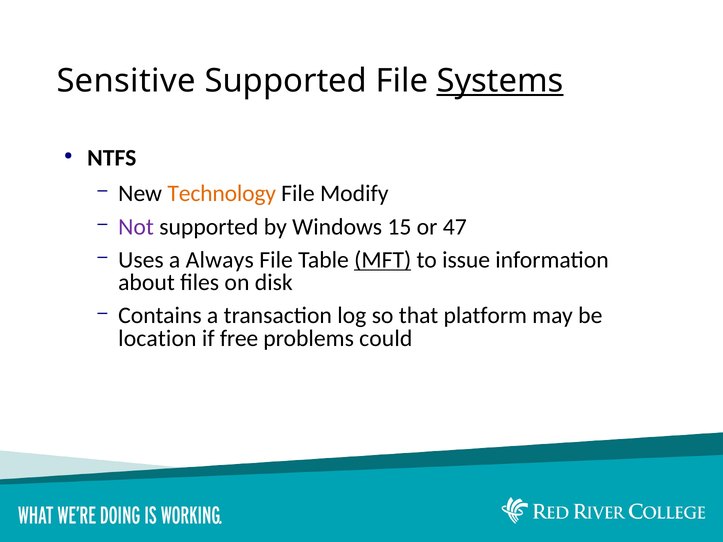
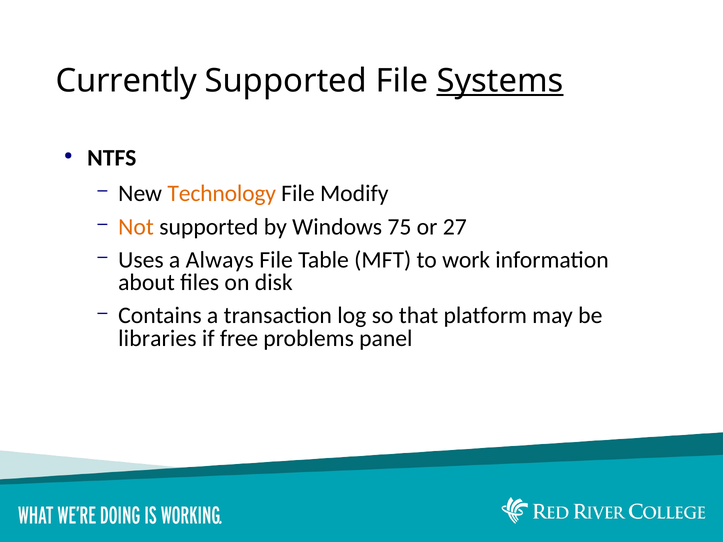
Sensitive: Sensitive -> Currently (126, 81)
Not colour: purple -> orange (136, 227)
15: 15 -> 75 (399, 227)
47: 47 -> 27 (455, 227)
MFT underline: present -> none (383, 260)
issue: issue -> work (466, 260)
location: location -> libraries (157, 339)
could: could -> panel (386, 339)
